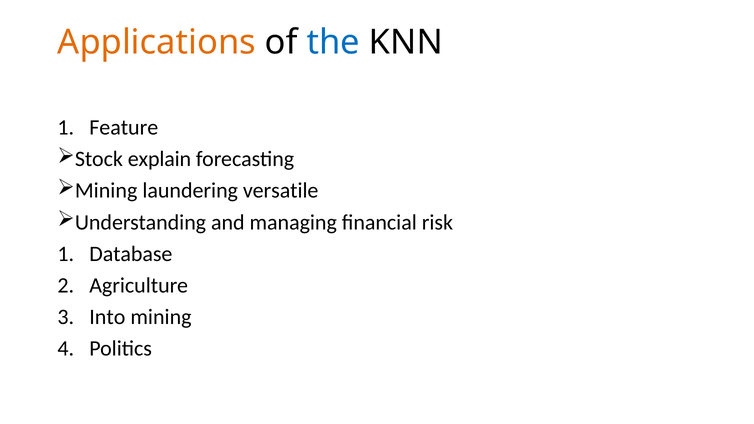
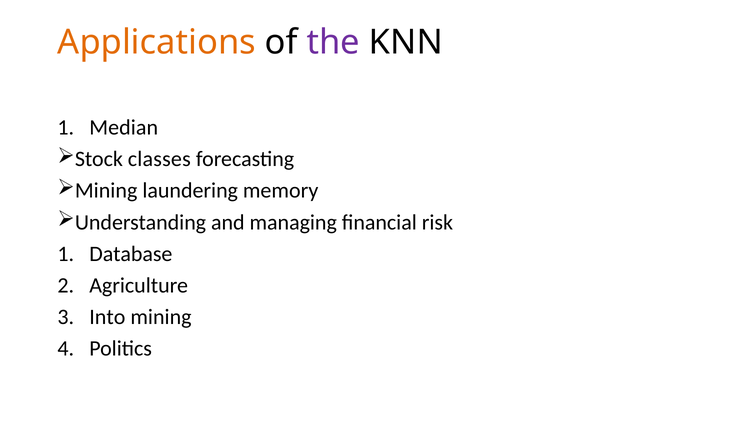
the colour: blue -> purple (333, 43)
Feature: Feature -> Median (124, 127)
explain: explain -> classes (159, 159)
versatile: versatile -> memory (281, 191)
